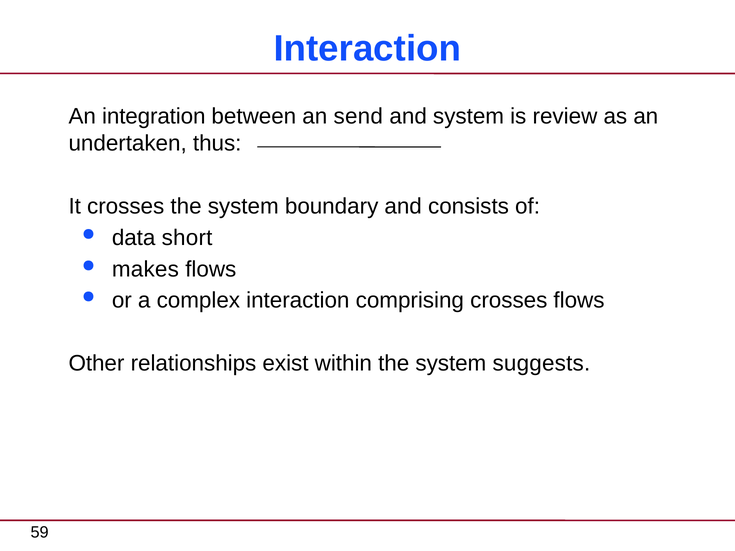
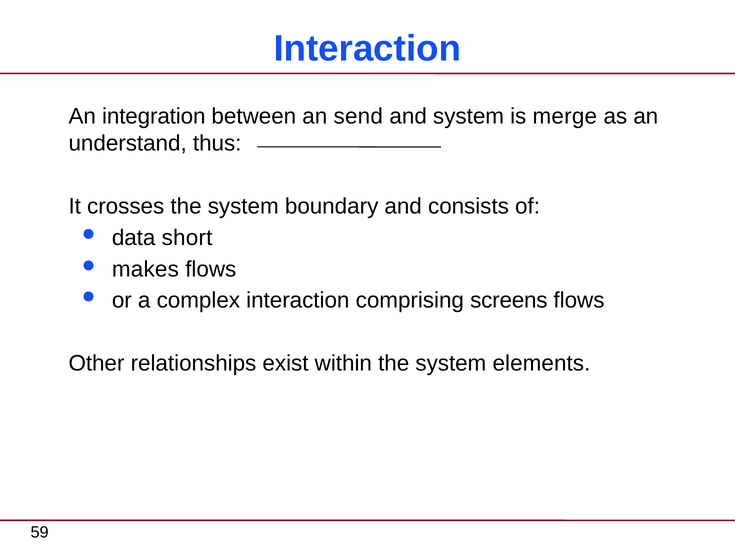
review: review -> merge (565, 117)
undertaken: undertaken -> understand (128, 144)
comprising crosses: crosses -> screens (509, 301)
suggests: suggests -> elements (541, 364)
